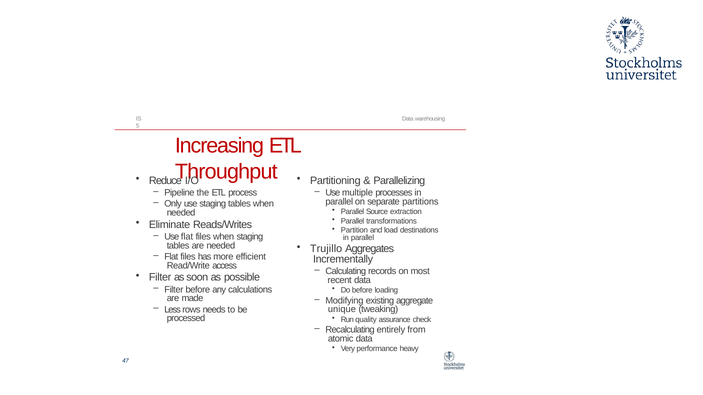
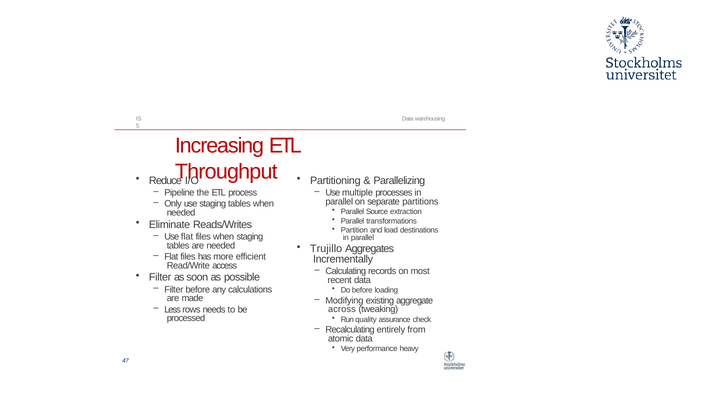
unique: unique -> across (342, 310)
